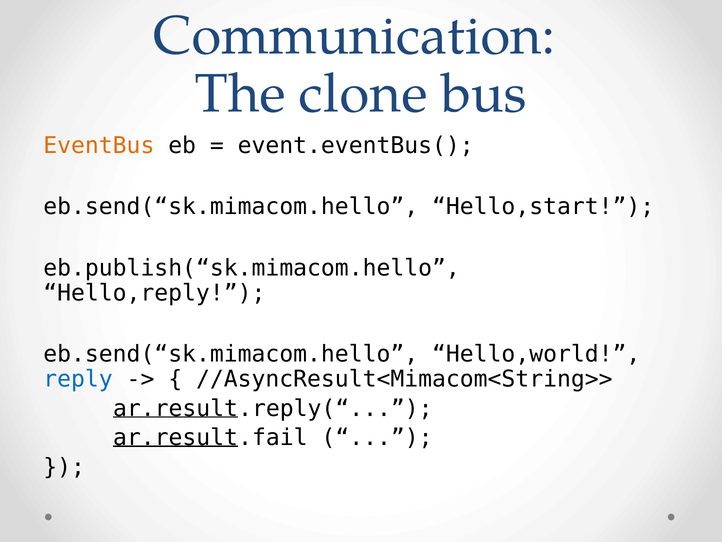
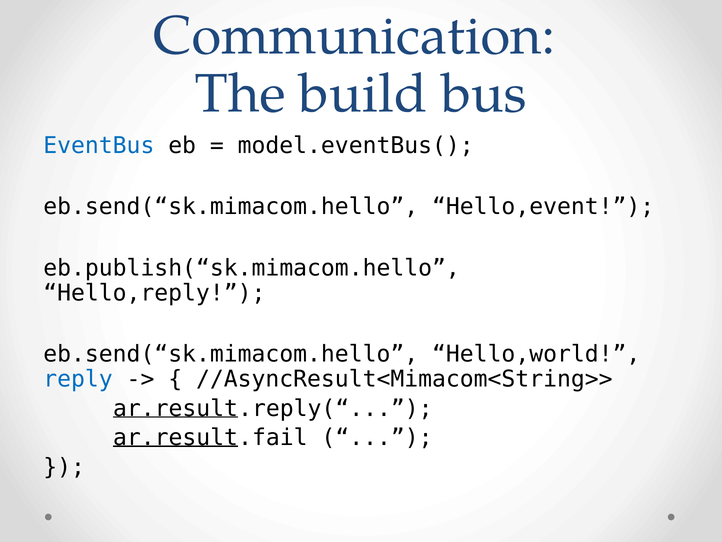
clone: clone -> build (363, 94)
EventBus colour: orange -> blue (99, 145)
event.eventBus(: event.eventBus( -> model.eventBus( (356, 145)
Hello,start: Hello,start -> Hello,event (543, 207)
